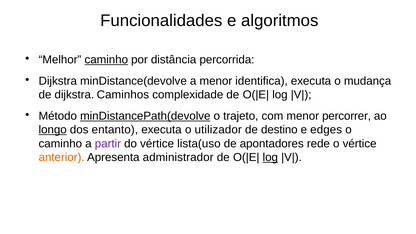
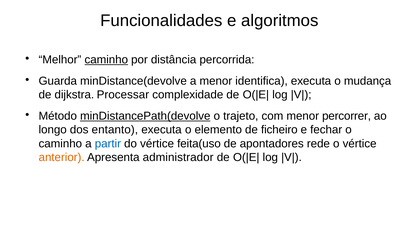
Dijkstra: Dijkstra -> Guarda (58, 81)
Caminhos: Caminhos -> Processar (123, 95)
longo underline: present -> none (53, 130)
utilizador: utilizador -> elemento (218, 130)
destino: destino -> ficheiro (279, 130)
edges: edges -> fechar (326, 130)
partir colour: purple -> blue (108, 144)
lista(uso: lista(uso -> feita(uso (199, 144)
log underline: present -> none (270, 157)
